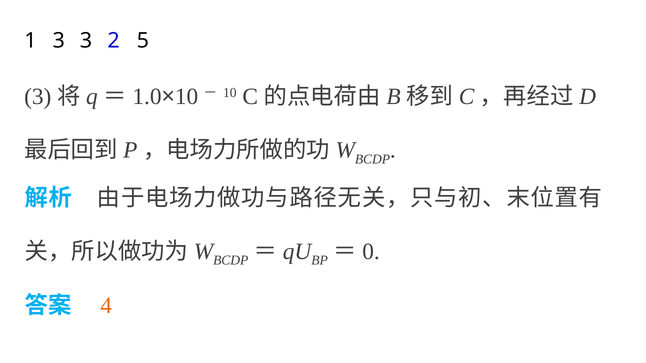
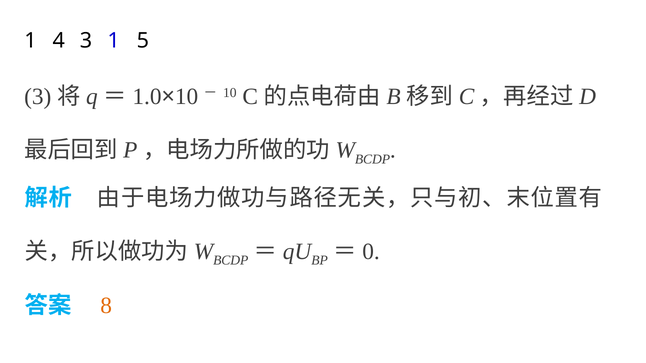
1 3: 3 -> 4 (59, 41)
3 2: 2 -> 1 (114, 41)
4: 4 -> 8 (106, 306)
